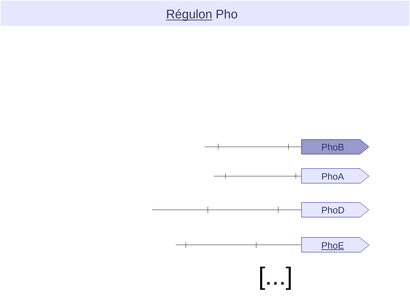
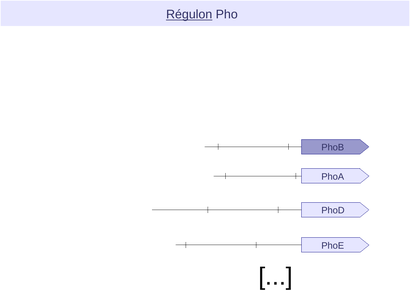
PhoE underline: present -> none (333, 245)
